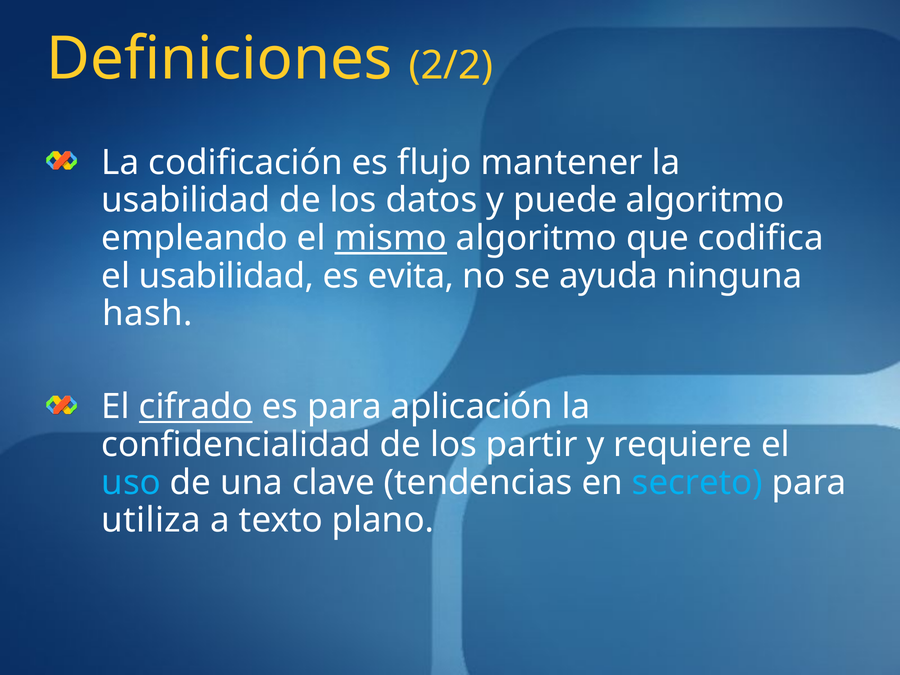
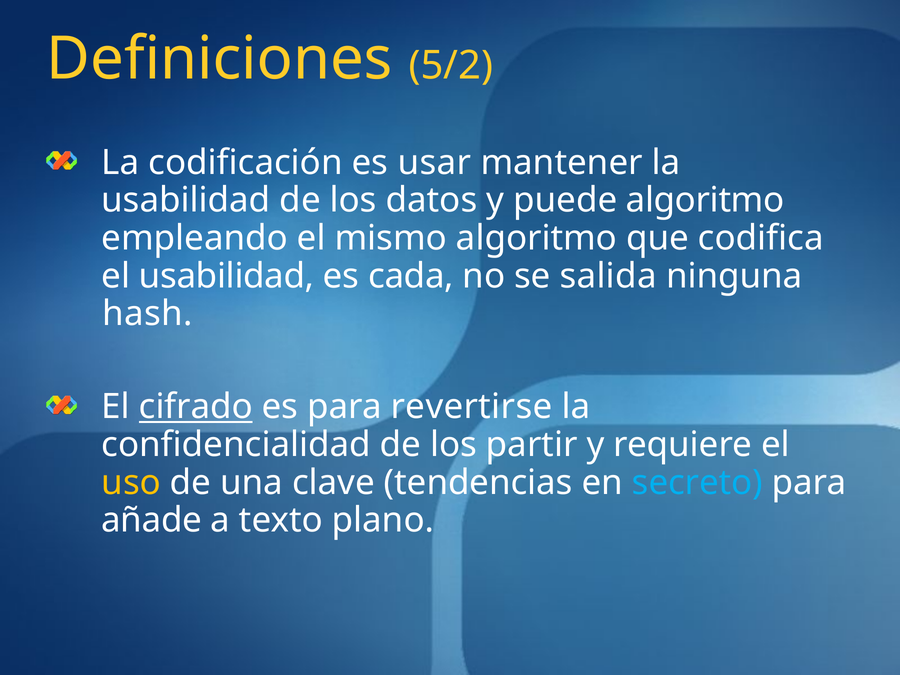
2/2: 2/2 -> 5/2 (451, 66)
flujo: flujo -> usar (434, 163)
mismo underline: present -> none (391, 238)
evita: evita -> cada (411, 276)
ayuda: ayuda -> salida (608, 276)
aplicación: aplicación -> revertirse (472, 407)
uso colour: light blue -> yellow (131, 483)
utiliza: utiliza -> añade (152, 520)
